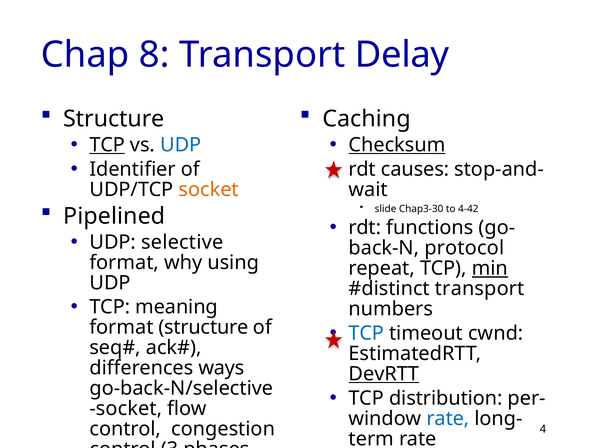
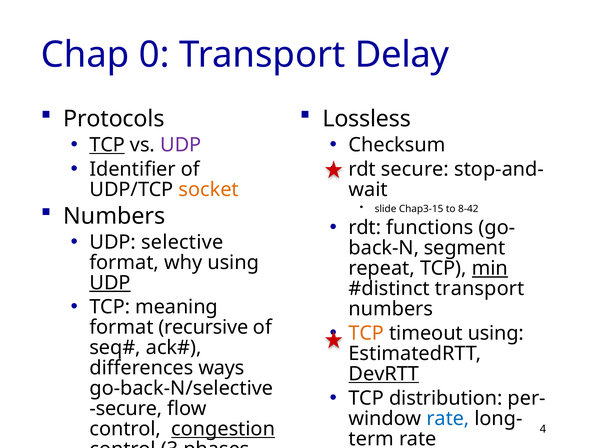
8: 8 -> 0 (154, 55)
Structure: Structure -> Protocols (114, 119)
Caching: Caching -> Lossless (367, 119)
UDP colour: blue -> purple (181, 145)
Checksum underline: present -> none (397, 145)
rdt causes: causes -> secure (415, 169)
Chap3-30: Chap3-30 -> Chap3-15 (421, 209)
4-42: 4-42 -> 8-42 (468, 209)
Pipelined: Pipelined -> Numbers (114, 216)
protocol: protocol -> segment (465, 248)
UDP underline: none -> present (110, 283)
format structure: structure -> recursive (203, 328)
TCP colour: blue -> orange (366, 334)
timeout cwnd: cwnd -> using (496, 334)
socket: socket -> secure (126, 409)
congestion underline: none -> present (223, 429)
